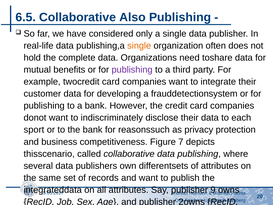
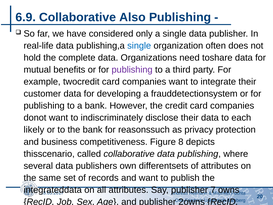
6.5: 6.5 -> 6.9 (26, 17)
single colour: orange -> blue (139, 46)
sport: sport -> likely (34, 130)
7: 7 -> 8 (181, 142)
9: 9 -> 7 (213, 190)
